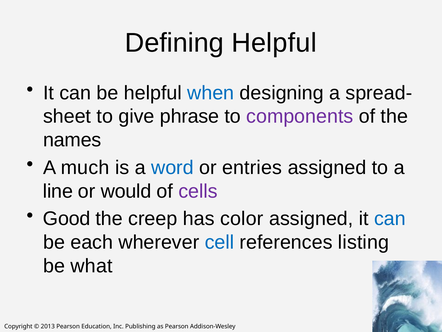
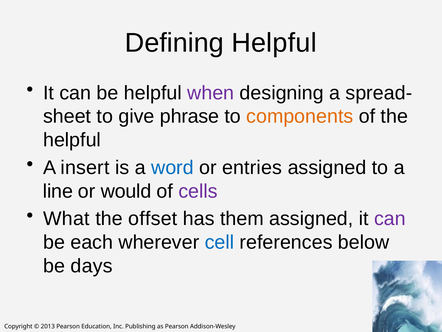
when colour: blue -> purple (211, 93)
components colour: purple -> orange (300, 116)
names: names -> helpful (72, 140)
much: much -> insert (85, 167)
Good: Good -> What (66, 218)
creep: creep -> offset (153, 218)
color: color -> them (242, 218)
can colour: blue -> purple (390, 218)
listing: listing -> below (364, 242)
what: what -> days (92, 266)
